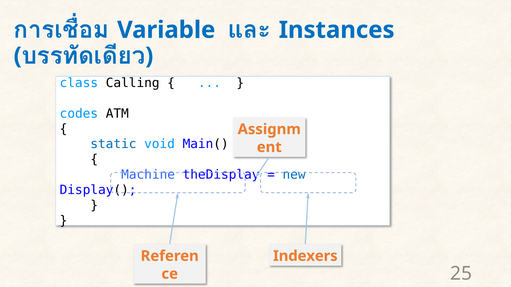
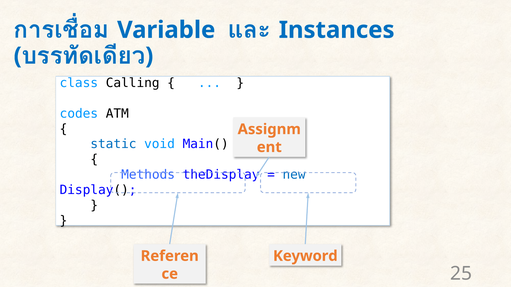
Machine: Machine -> Methods (148, 175)
Indexers: Indexers -> Keyword (305, 256)
